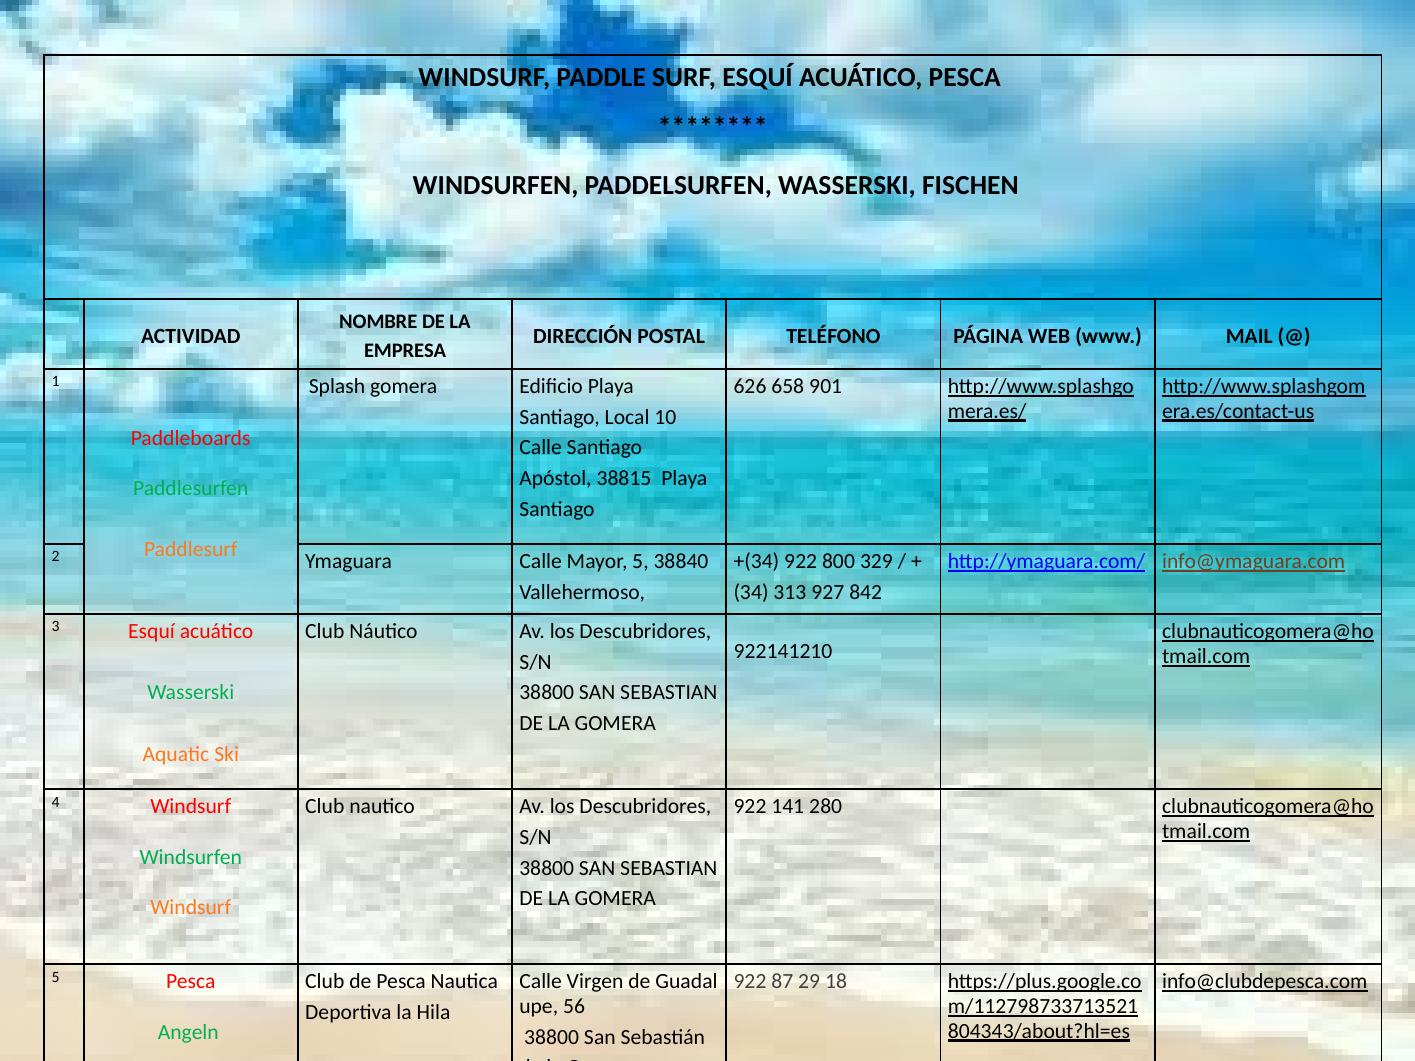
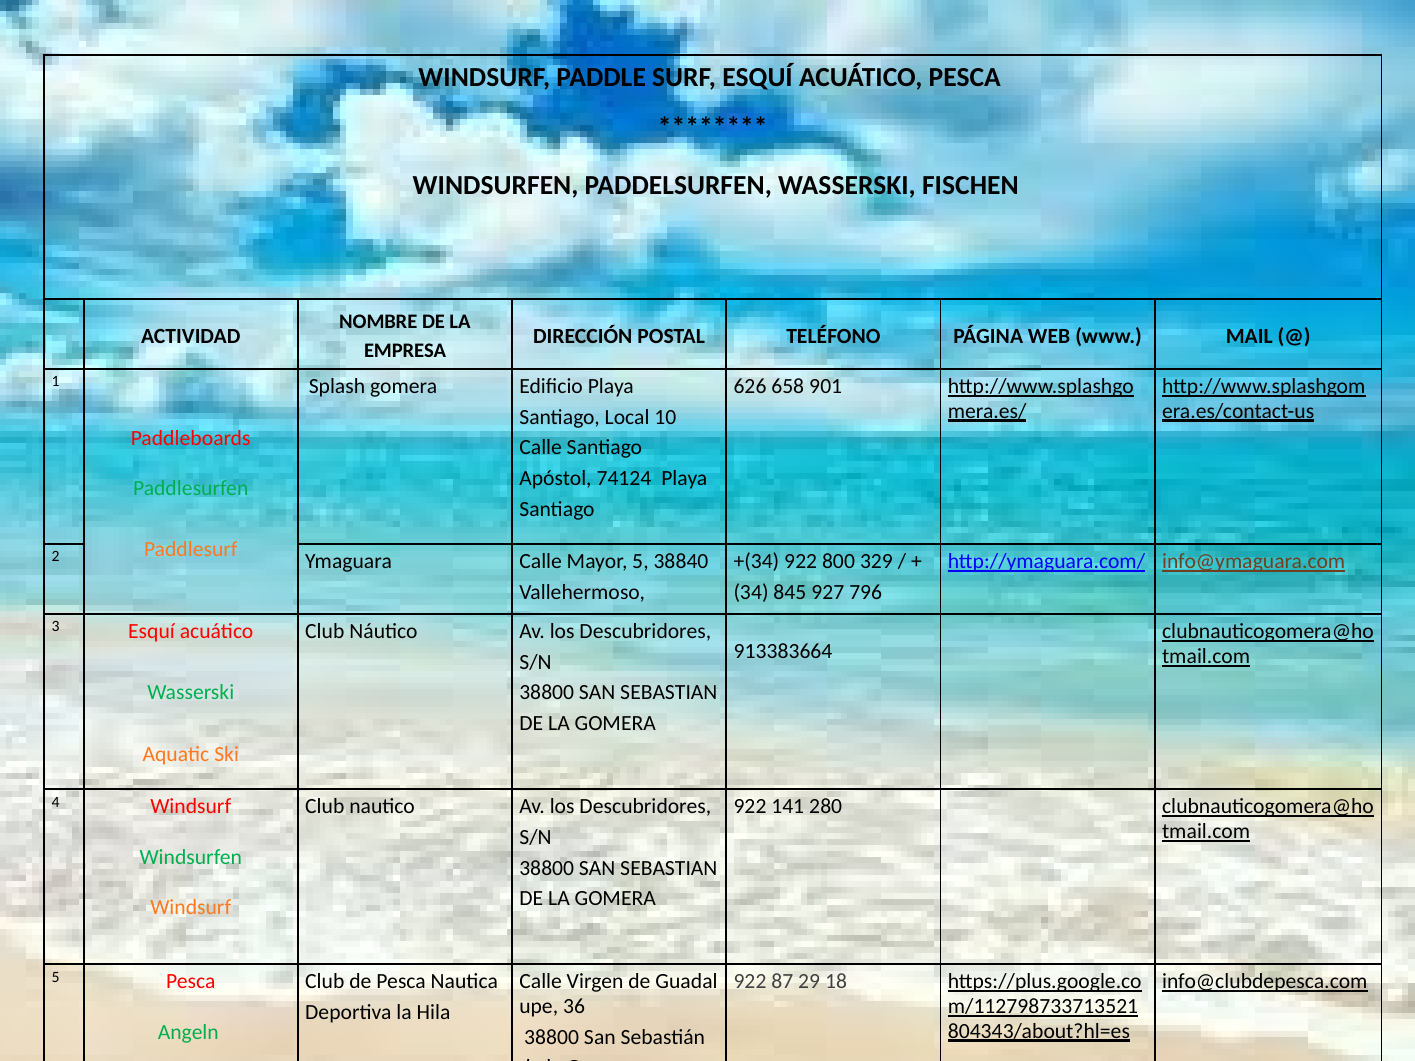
38815: 38815 -> 74124 (624, 478)
313: 313 -> 845 (790, 592)
842: 842 -> 796 (866, 592)
922141210: 922141210 -> 913383664 (783, 651)
56: 56 -> 36 (574, 1007)
